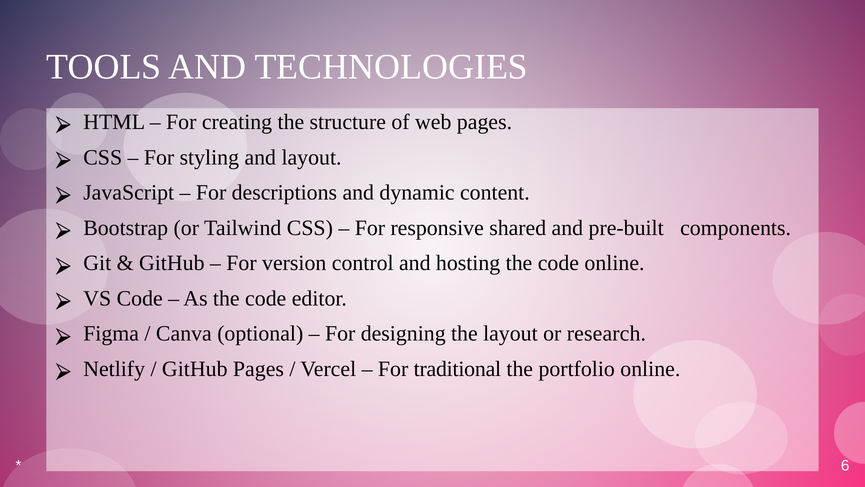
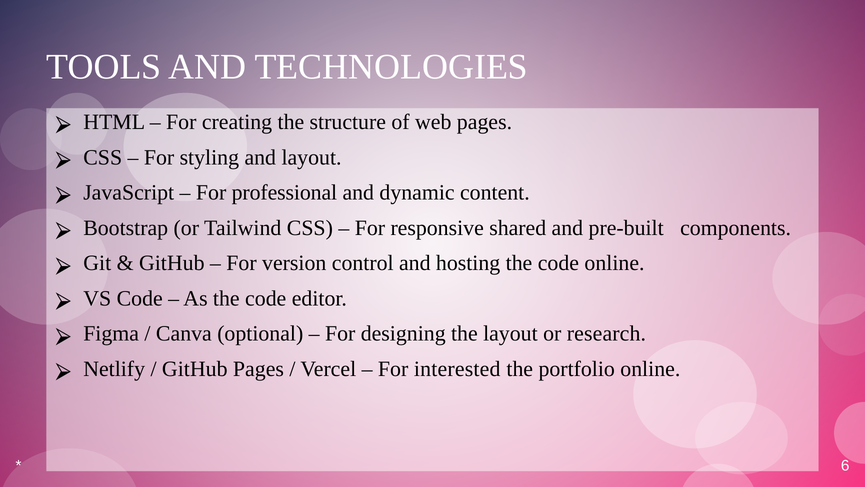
descriptions: descriptions -> professional (284, 192)
traditional: traditional -> interested (457, 369)
